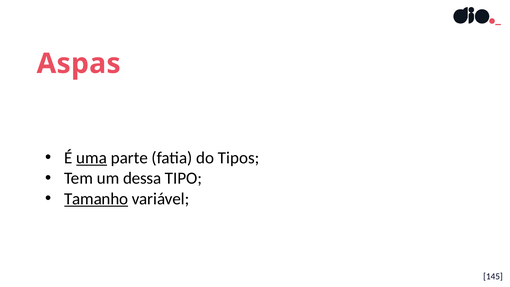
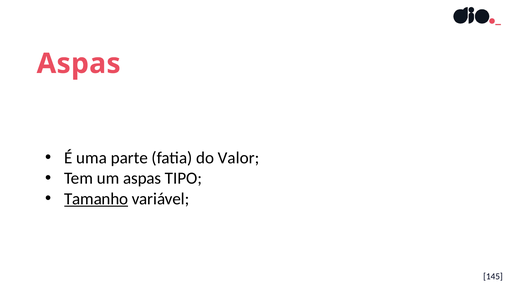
uma underline: present -> none (92, 158)
Tipos: Tipos -> Valor (239, 158)
um dessa: dessa -> aspas (142, 178)
